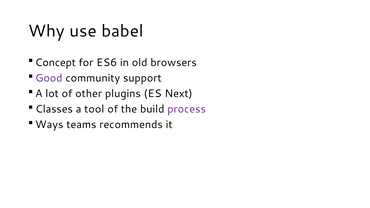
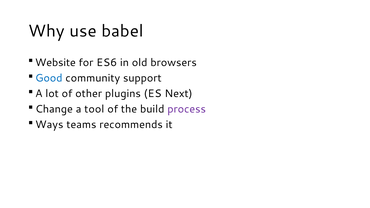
Concept: Concept -> Website (55, 63)
Good colour: purple -> blue (49, 78)
Classes: Classes -> Change (54, 109)
